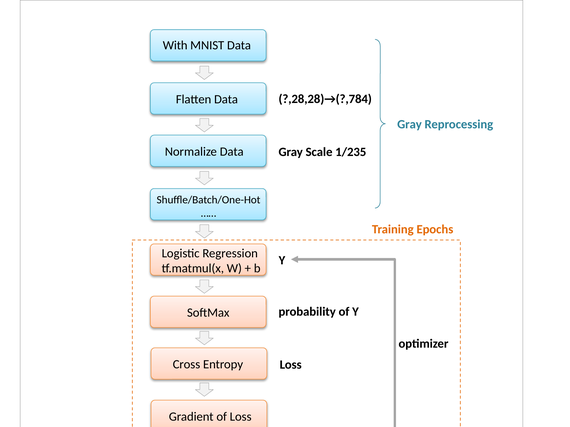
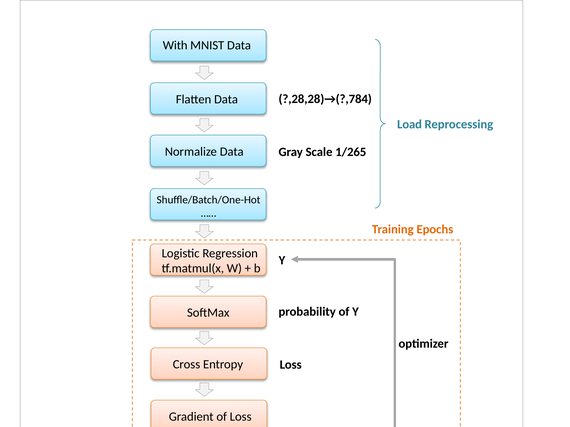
Gray: Gray -> Load (410, 125)
1/235: 1/235 -> 1/265 (351, 152)
